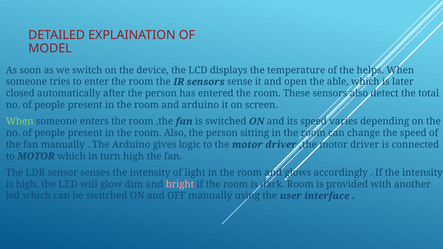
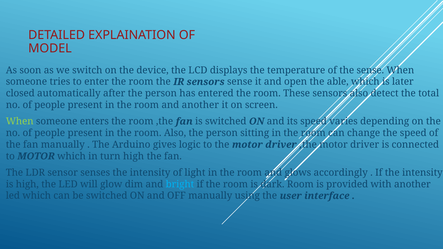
the helps: helps -> sense (370, 70)
and arduino: arduino -> another (200, 105)
bright colour: pink -> light blue (180, 184)
